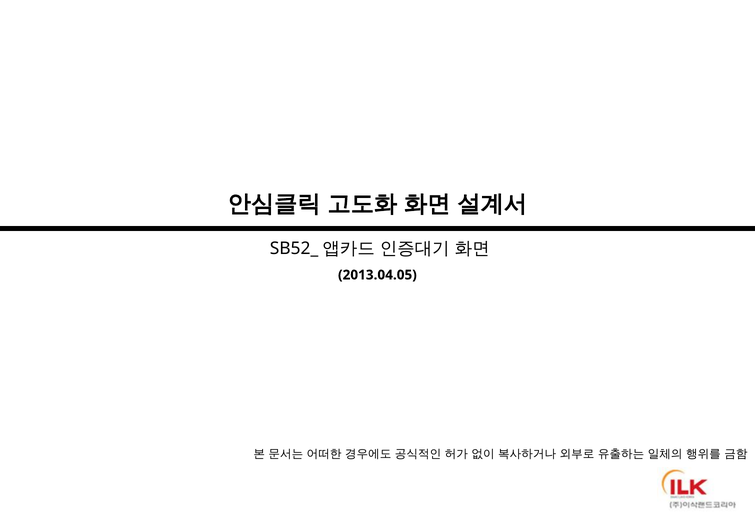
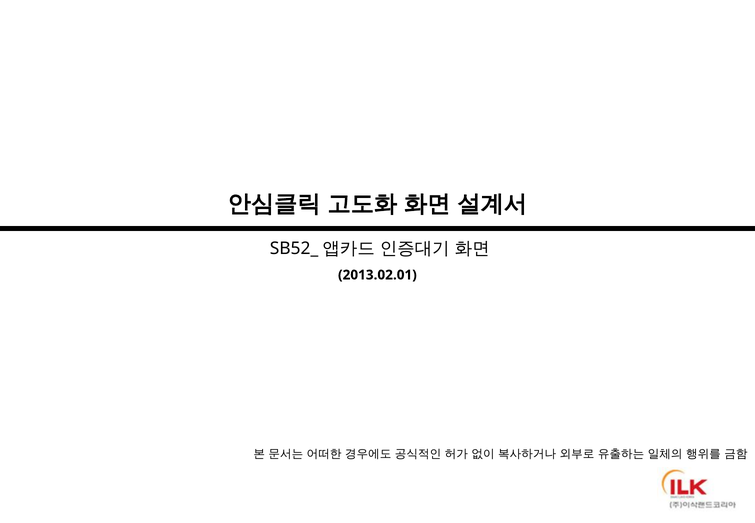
2013.04.05: 2013.04.05 -> 2013.02.01 (377, 275)
